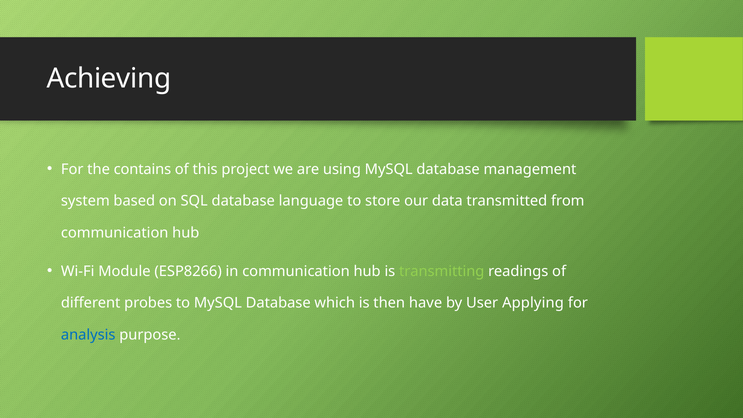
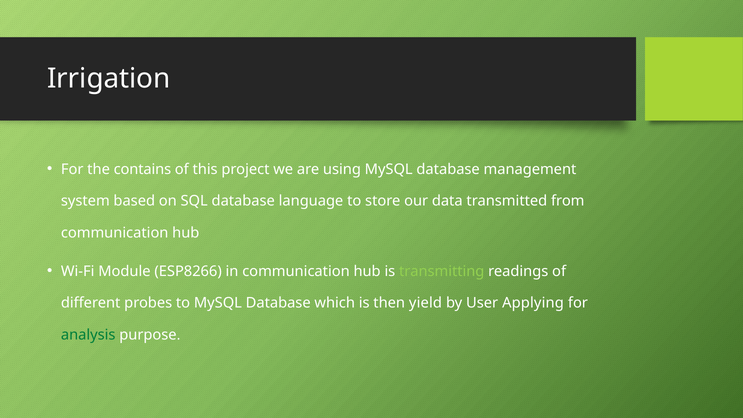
Achieving: Achieving -> Irrigation (109, 79)
have: have -> yield (425, 303)
analysis colour: blue -> green (88, 335)
